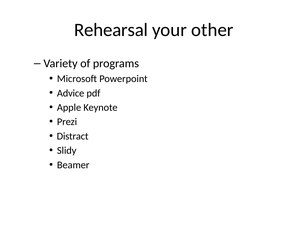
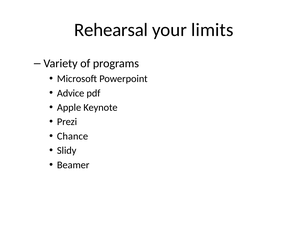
other: other -> limits (212, 30)
Distract: Distract -> Chance (73, 136)
